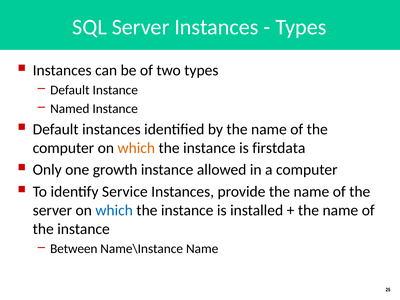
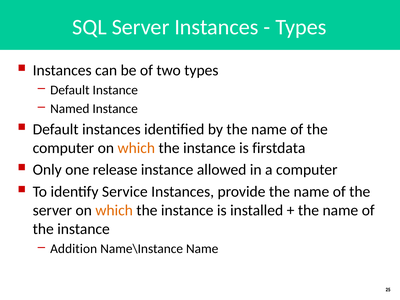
growth: growth -> release (115, 170)
which colour: blue -> orange (114, 210)
Between: Between -> Addition (74, 249)
